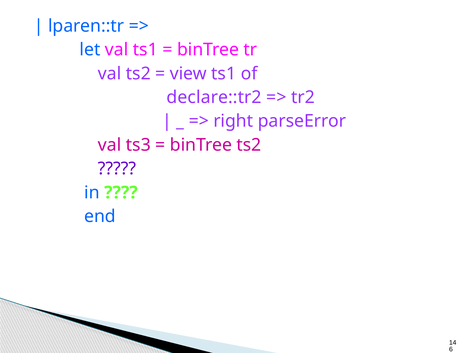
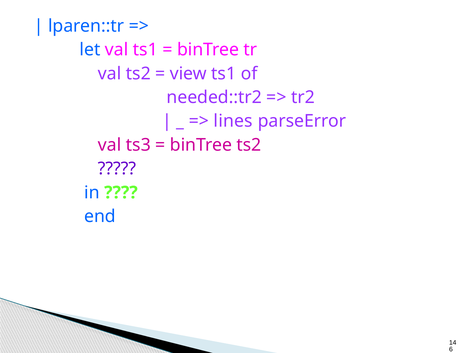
declare::tr2: declare::tr2 -> needed::tr2 (214, 97)
right: right -> lines (233, 121)
